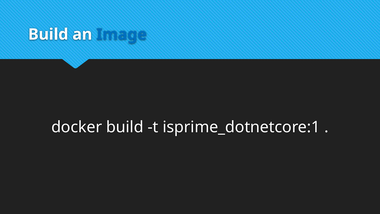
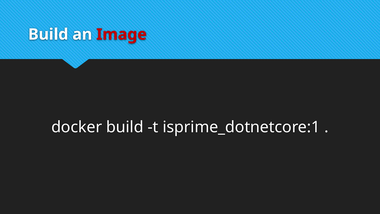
Image colour: blue -> red (122, 34)
